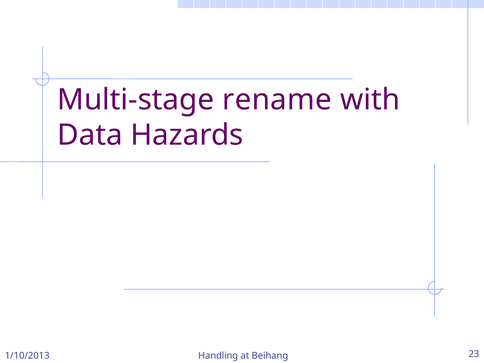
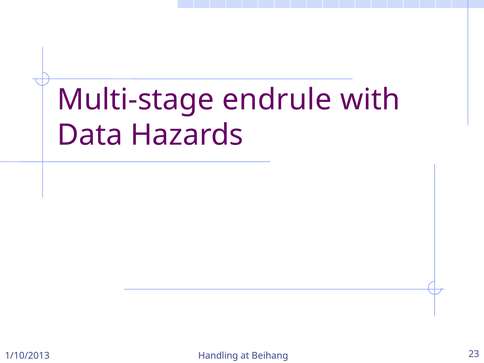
rename: rename -> endrule (277, 100)
